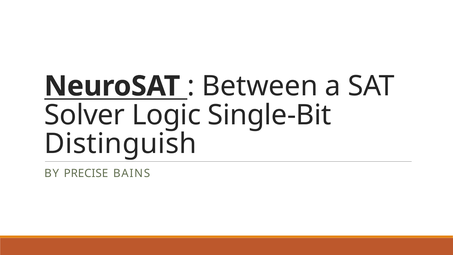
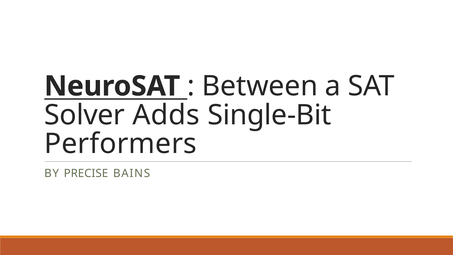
Logic: Logic -> Adds (166, 115)
Distinguish: Distinguish -> Performers (121, 144)
